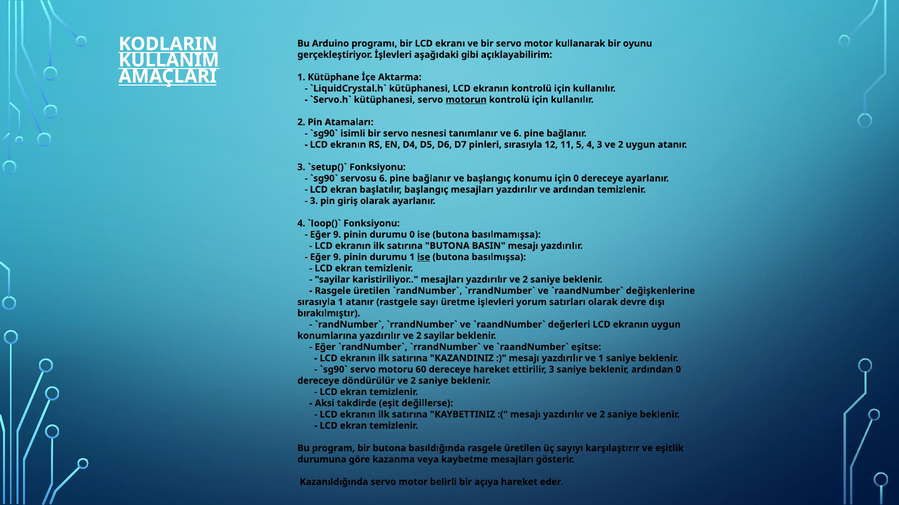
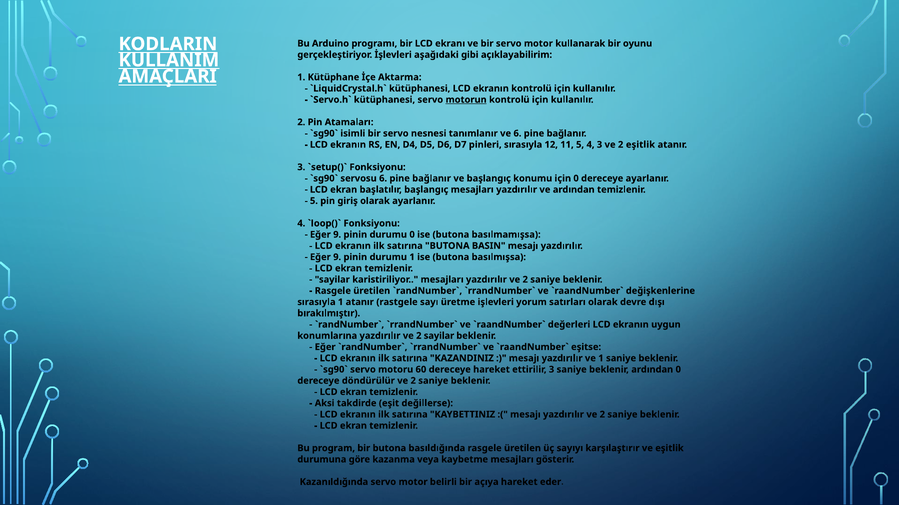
2 uygun: uygun -> eşitlik (640, 145)
3: 3 -> 5 (314, 201)
ise underline: present -> none (424, 257)
